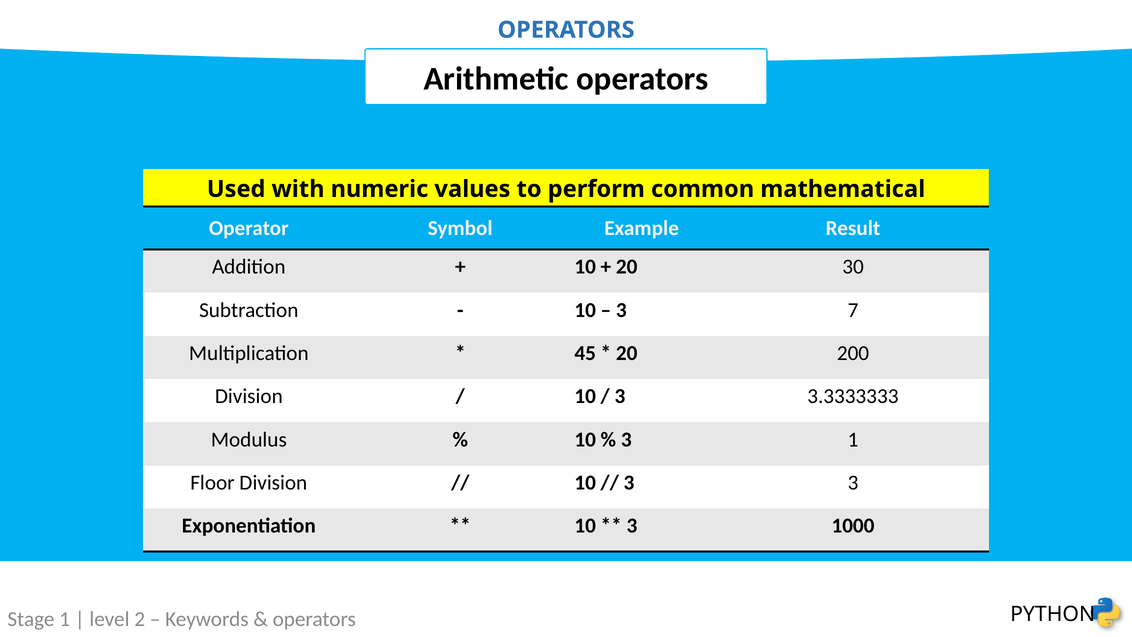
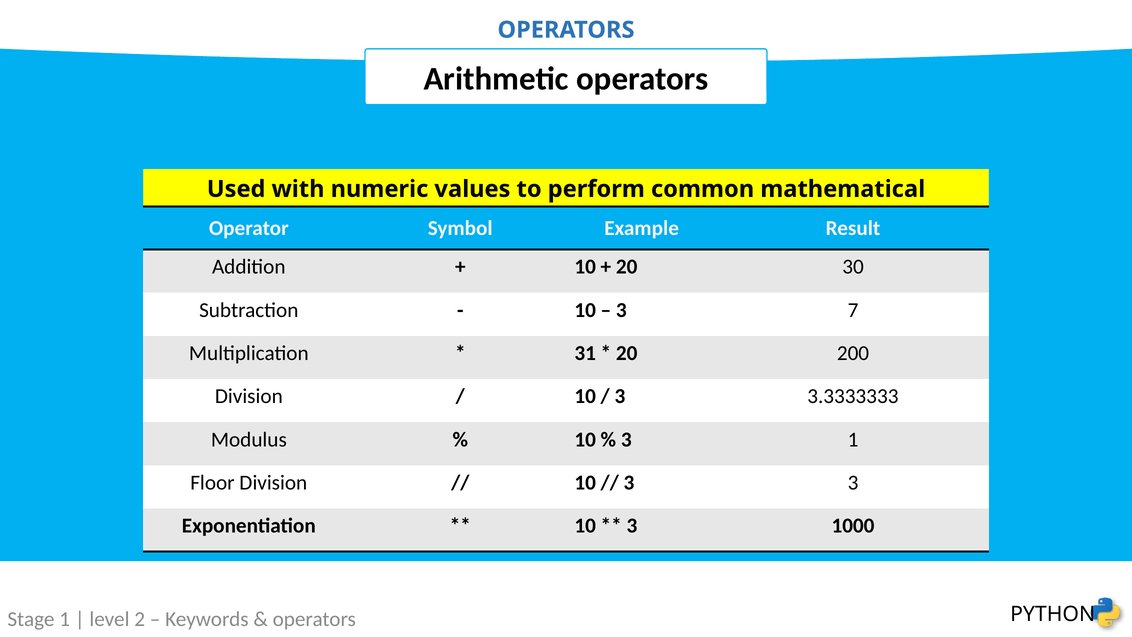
45: 45 -> 31 (585, 353)
